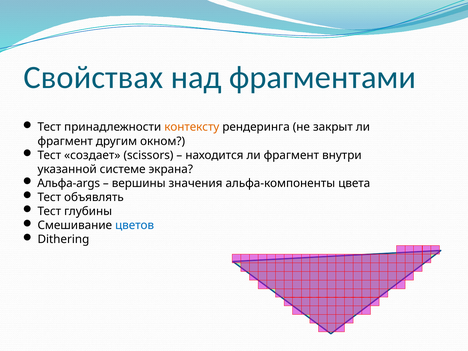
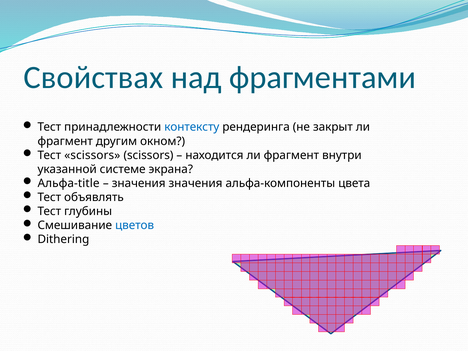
контексту colour: orange -> blue (192, 127)
Тест создает: создает -> scissors (92, 155)
Альфа-args: Альфа-args -> Альфа-title (69, 183)
вершины: вершины -> значения (139, 183)
